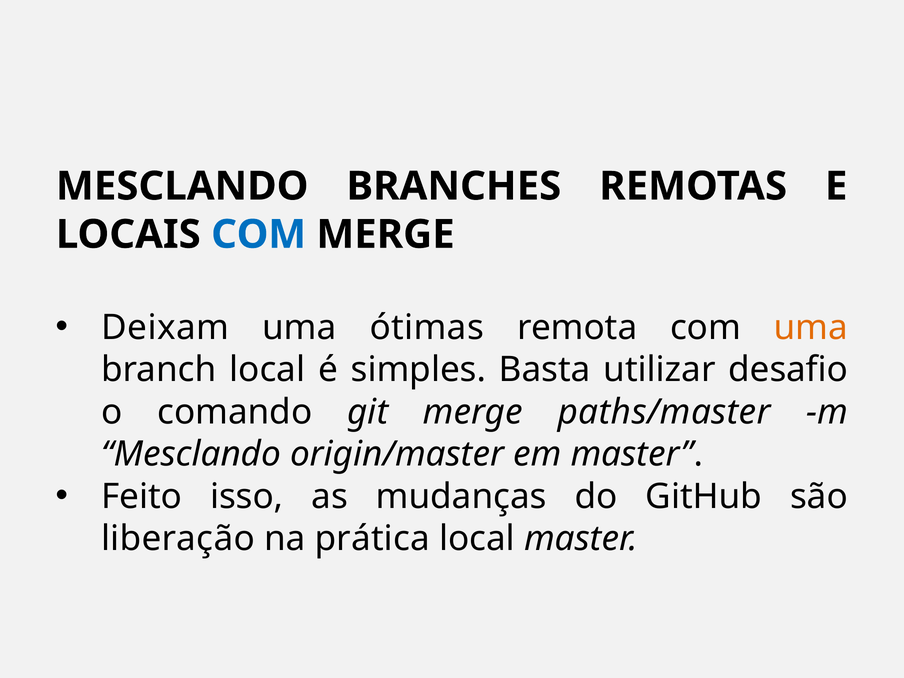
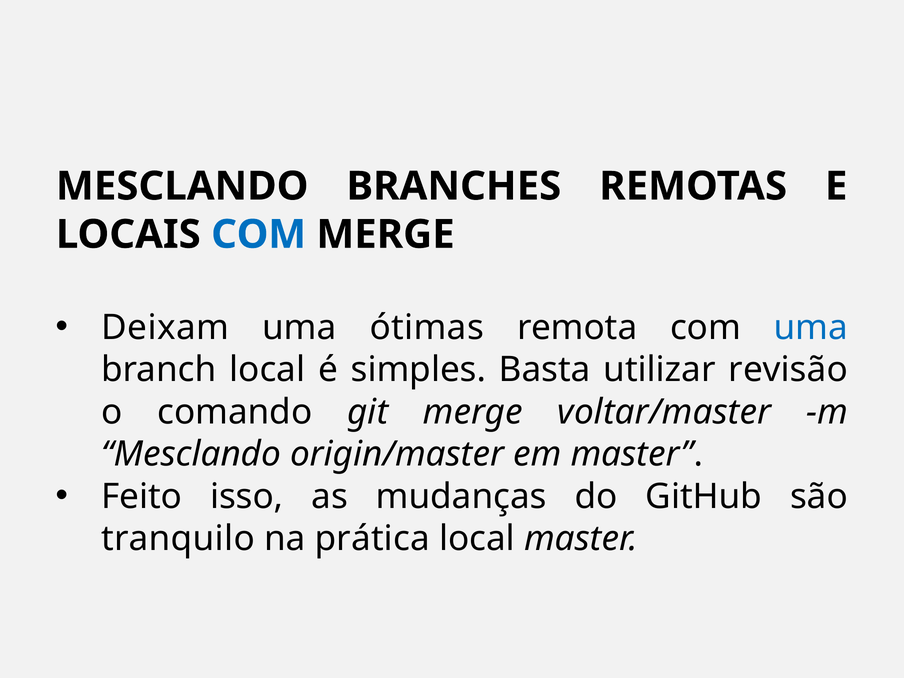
uma colour: orange -> blue (811, 328)
desafio: desafio -> revisão (788, 370)
paths/master: paths/master -> voltar/master (664, 412)
liberação: liberação -> tranquilo (178, 539)
